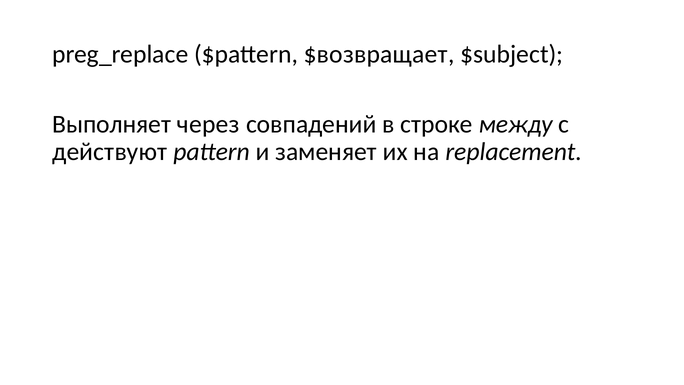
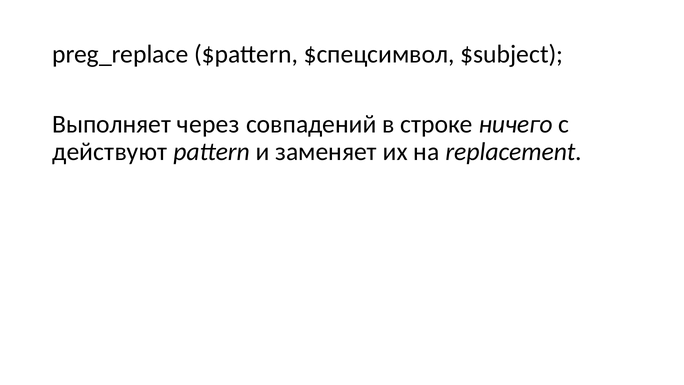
$возвращает: $возвращает -> $спецсимвол (379, 54)
между: между -> ничего (516, 124)
